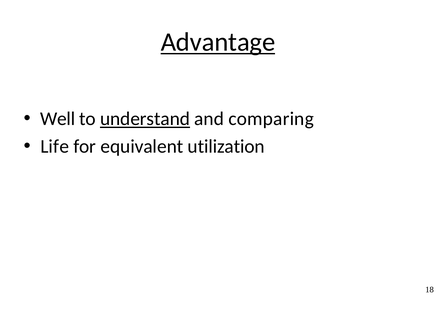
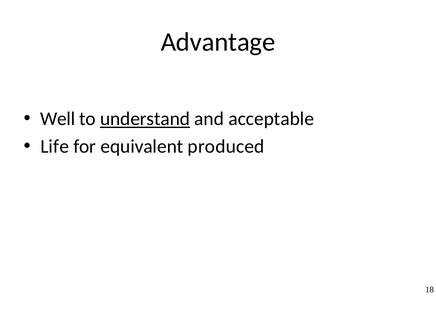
Advantage underline: present -> none (218, 42)
comparing: comparing -> acceptable (271, 119)
utilization: utilization -> produced (226, 146)
